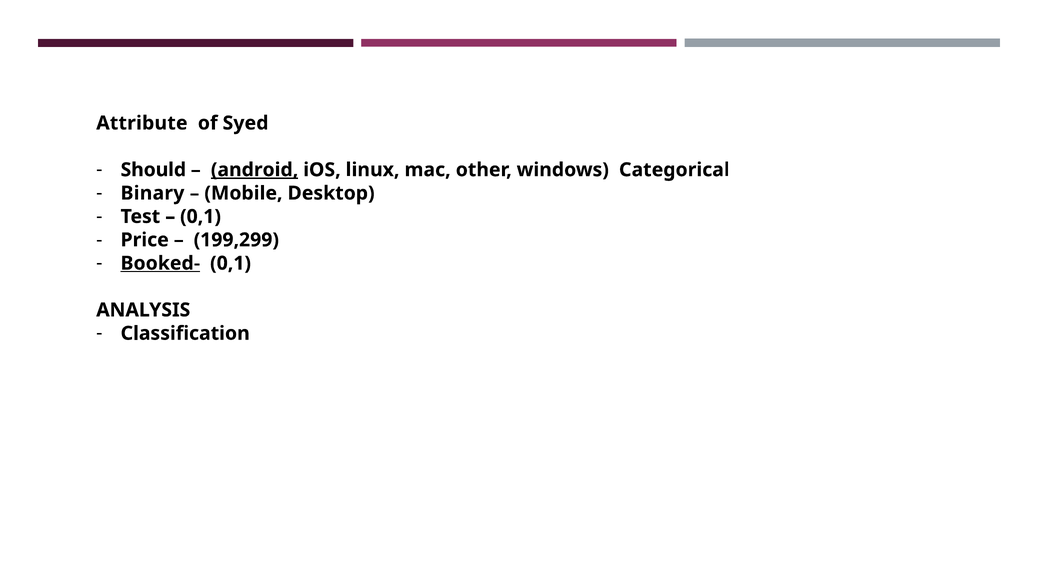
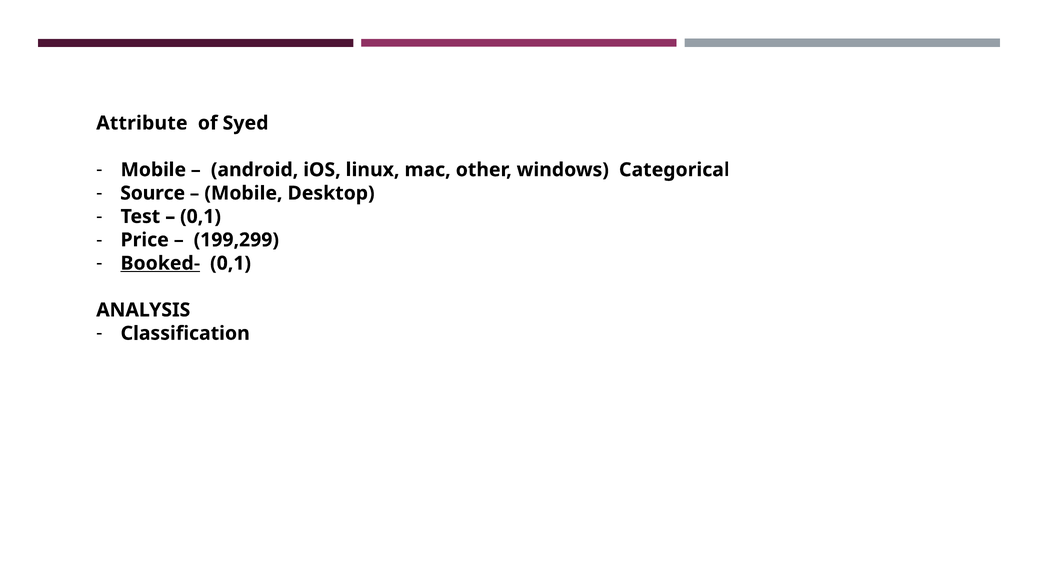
Should: Should -> Mobile (153, 170)
android underline: present -> none (255, 170)
Binary: Binary -> Source (153, 193)
